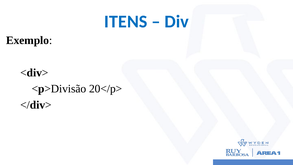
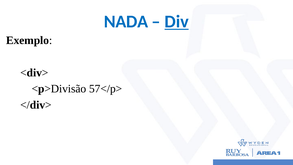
ITENS: ITENS -> NADA (126, 22)
Div underline: none -> present (177, 22)
20</p>: 20</p> -> 57</p> (106, 89)
